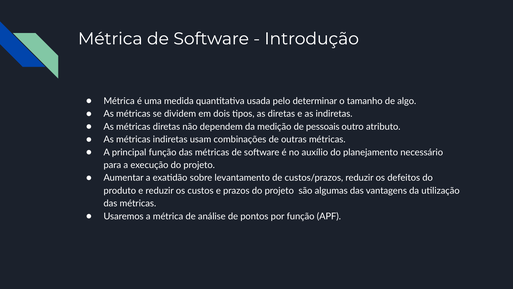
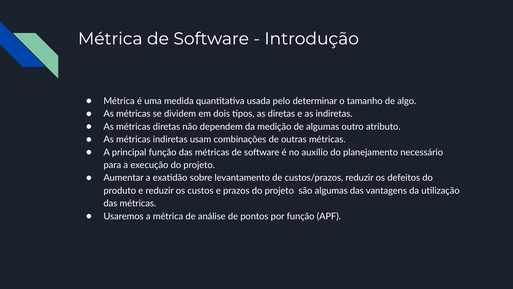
de pessoais: pessoais -> algumas (323, 127)
